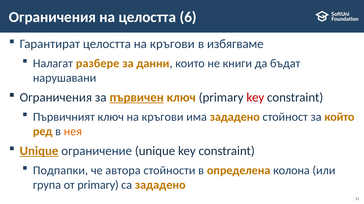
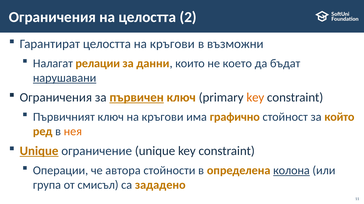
6: 6 -> 2 (188, 17)
избягваме: избягваме -> възможни (235, 44)
разбере: разбере -> релации (98, 64)
книги: книги -> което (237, 64)
нарушавани underline: none -> present (65, 78)
key colour: red -> orange (255, 98)
има зададено: зададено -> графично (235, 117)
Подпапки: Подпапки -> Операции (61, 171)
колона underline: none -> present (291, 171)
от primary: primary -> смисъл (98, 186)
